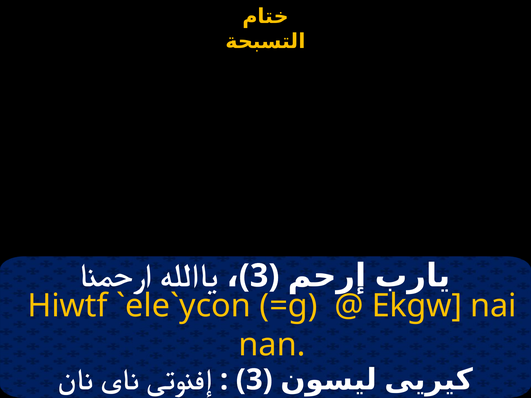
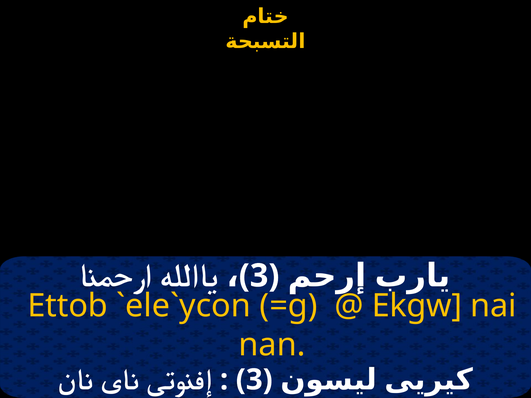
Hiwtf: Hiwtf -> Ettob (68, 306)
